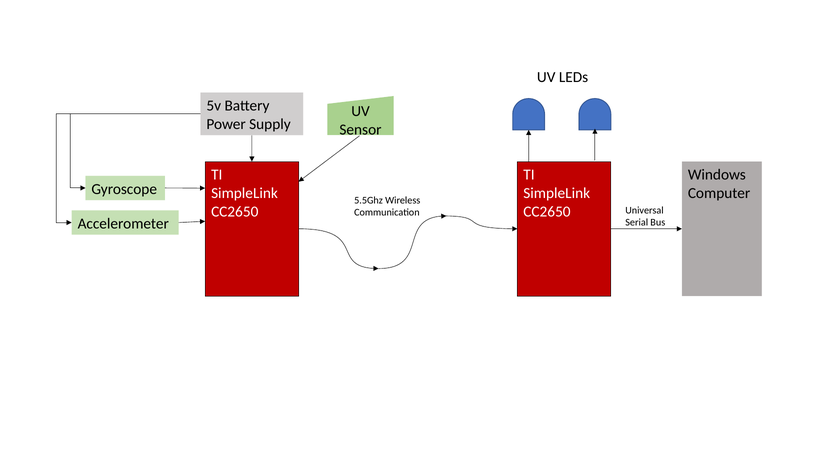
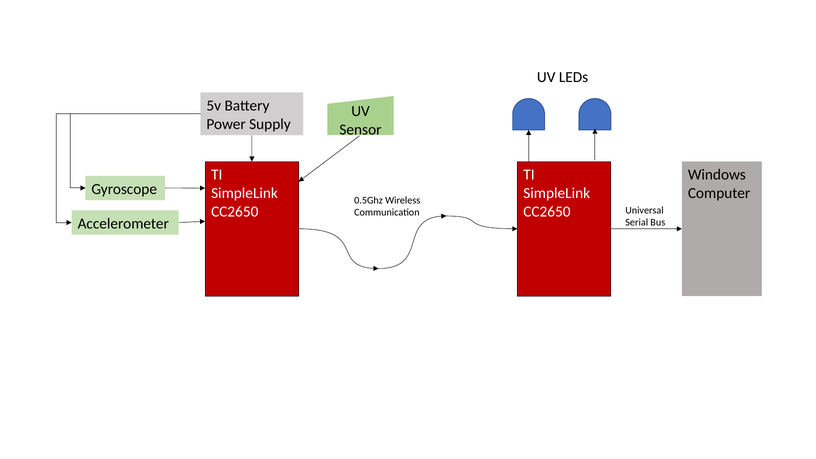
5.5Ghz: 5.5Ghz -> 0.5Ghz (369, 200)
